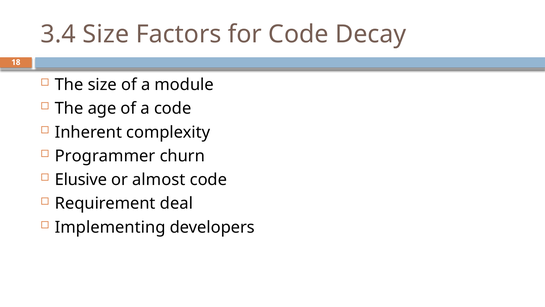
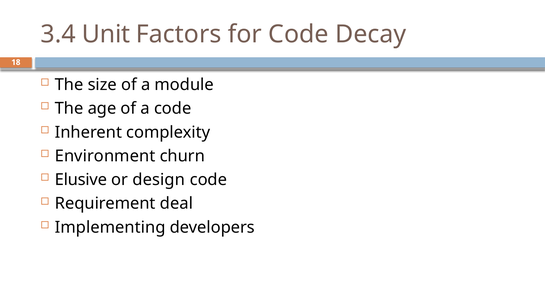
3.4 Size: Size -> Unit (106, 34)
Programmer: Programmer -> Environment (105, 156)
almost: almost -> design (159, 180)
